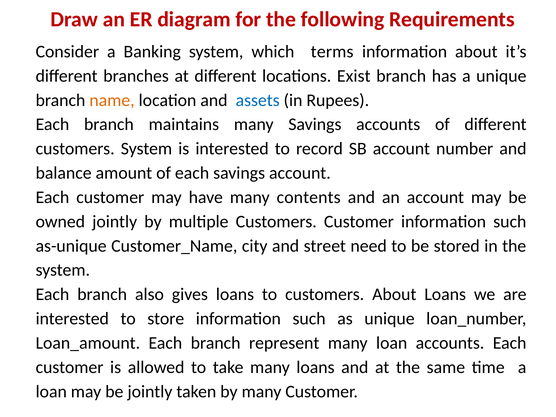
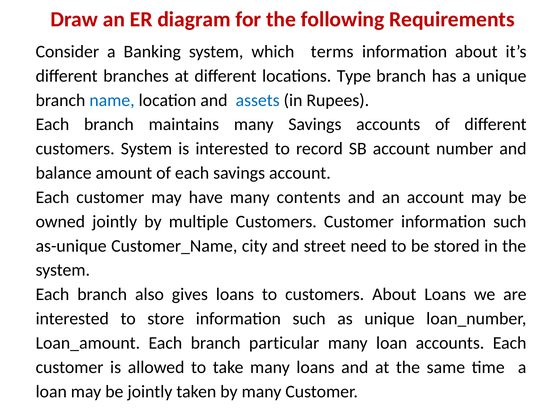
Exist: Exist -> Type (354, 76)
name colour: orange -> blue (112, 100)
represent: represent -> particular (284, 343)
